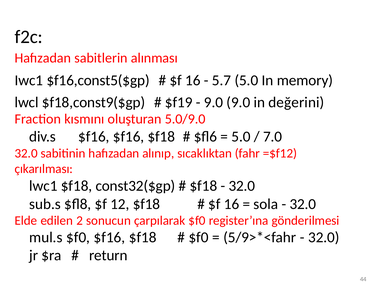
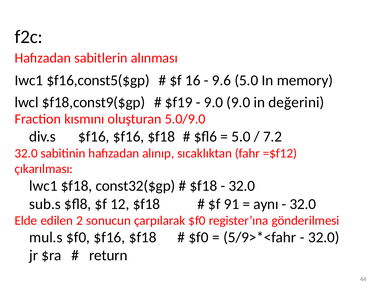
5.7: 5.7 -> 9.6 (222, 80)
7.0: 7.0 -> 7.2 (273, 136)
16: 16 -> 91 (232, 204)
sola: sola -> aynı (266, 204)
